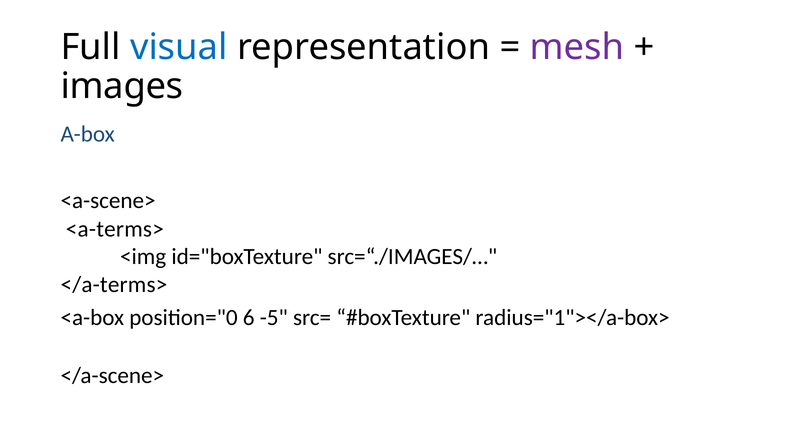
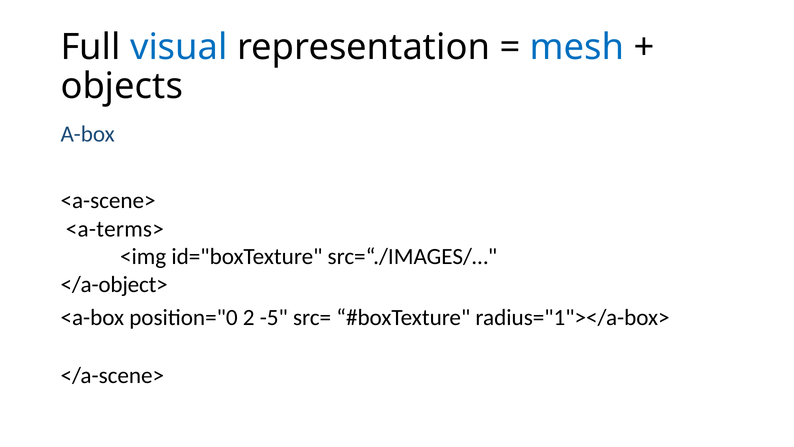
mesh colour: purple -> blue (577, 47)
images: images -> objects (122, 86)
</a-terms>: </a-terms> -> </a-object> (114, 284)
6: 6 -> 2 (249, 317)
